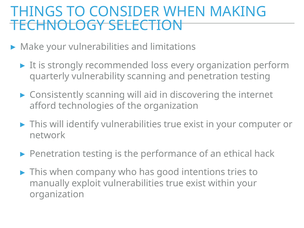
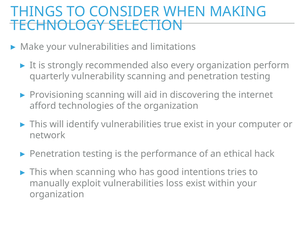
loss: loss -> also (160, 65)
Consistently: Consistently -> Provisioning (57, 95)
when company: company -> scanning (96, 172)
exploit vulnerabilities true: true -> loss (175, 183)
